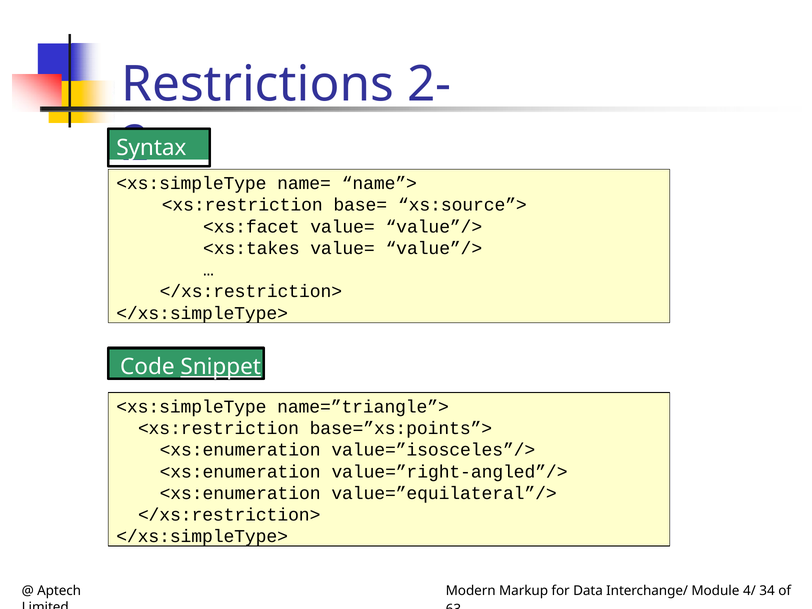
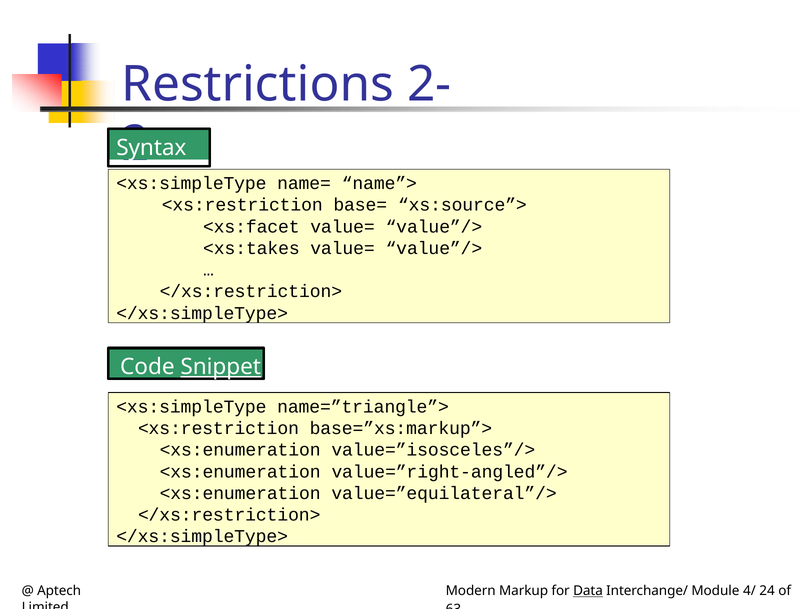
base=”xs:points”>: base=”xs:points”> -> base=”xs:markup”> (401, 428)
Data underline: none -> present (588, 591)
34: 34 -> 24 (767, 591)
